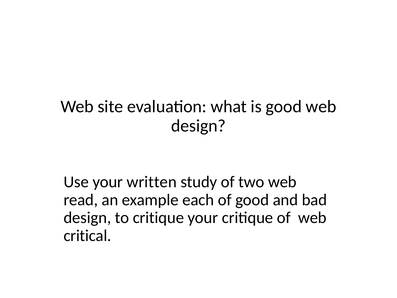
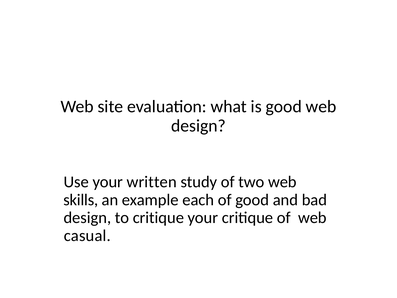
read: read -> skills (81, 200)
critical: critical -> casual (87, 235)
